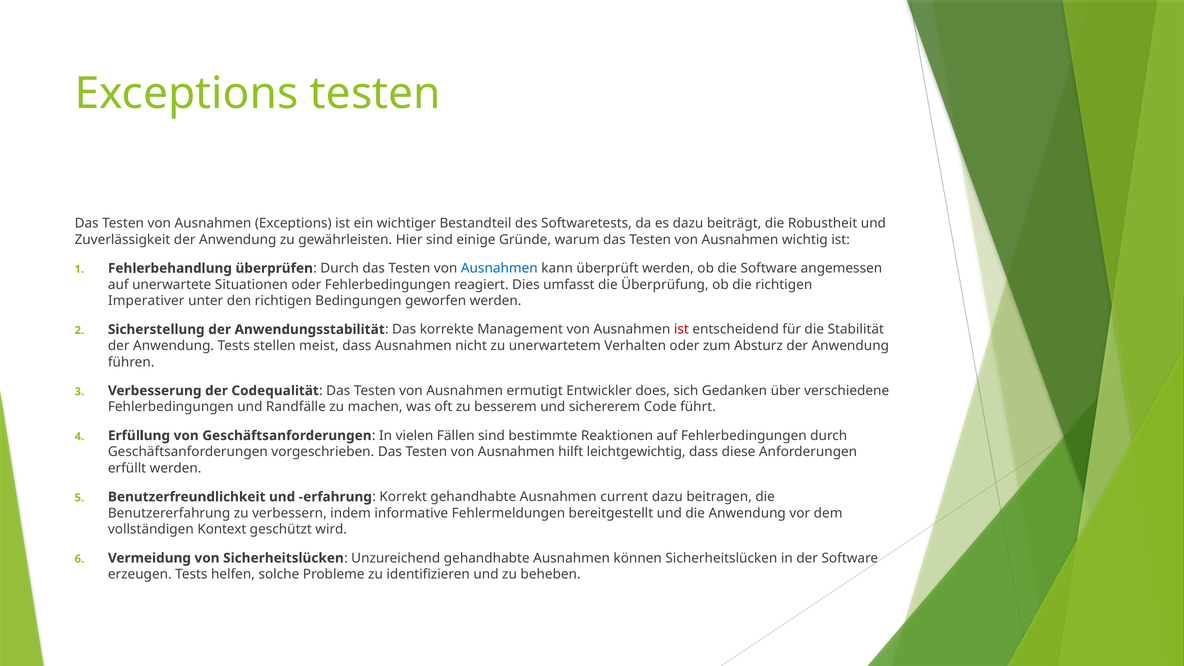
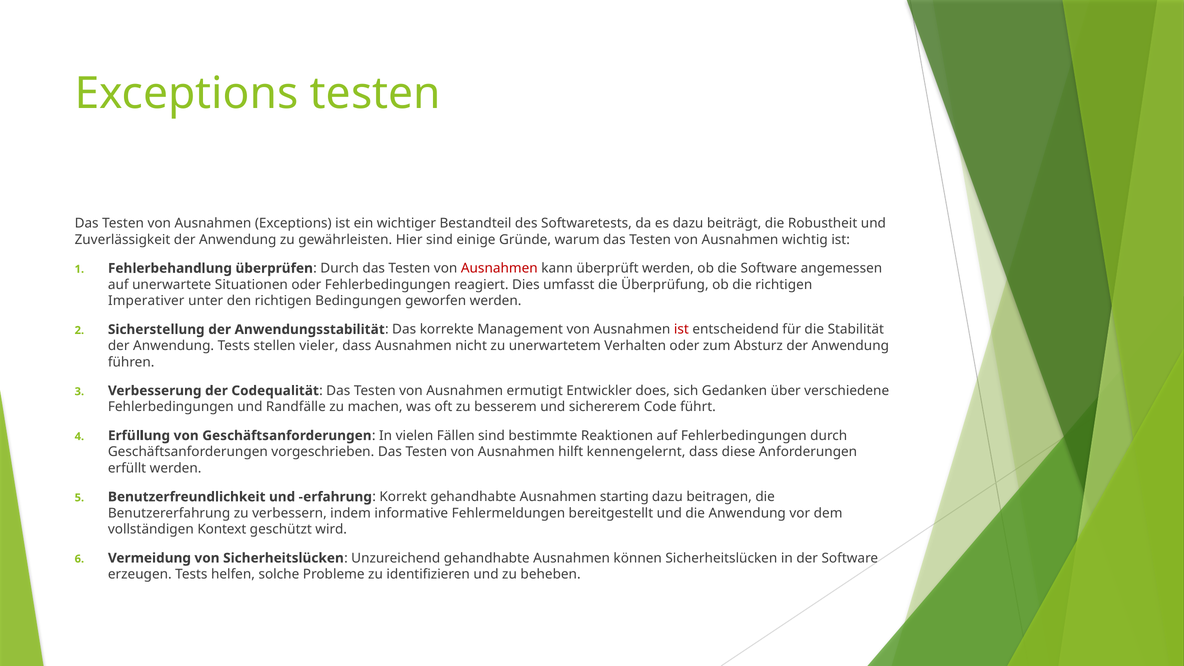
Ausnahmen colour: blue -> red (499, 268)
meist: meist -> vieler (319, 346)
leichtgewichtig: leichtgewichtig -> kennengelernt (636, 452)
current: current -> starting (624, 497)
